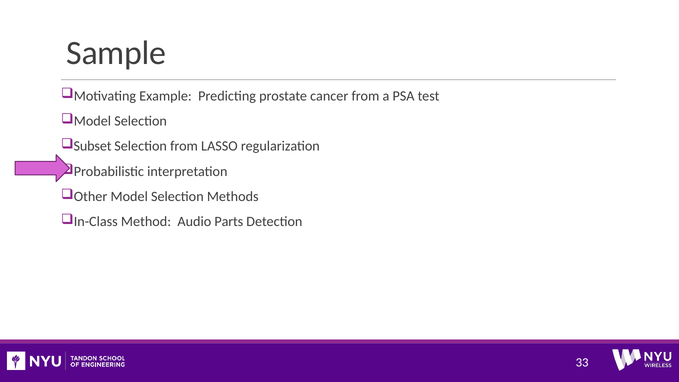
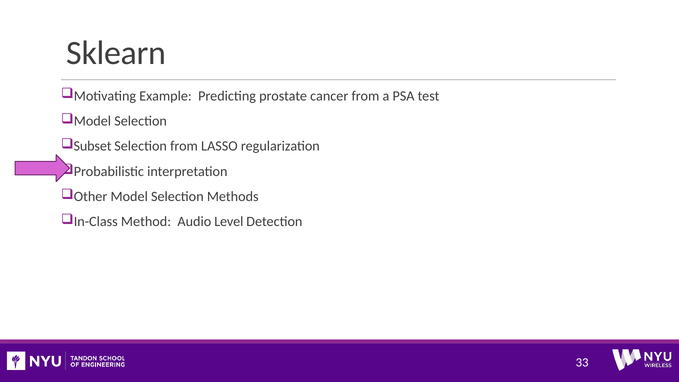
Sample: Sample -> Sklearn (116, 53)
Parts: Parts -> Level (229, 222)
